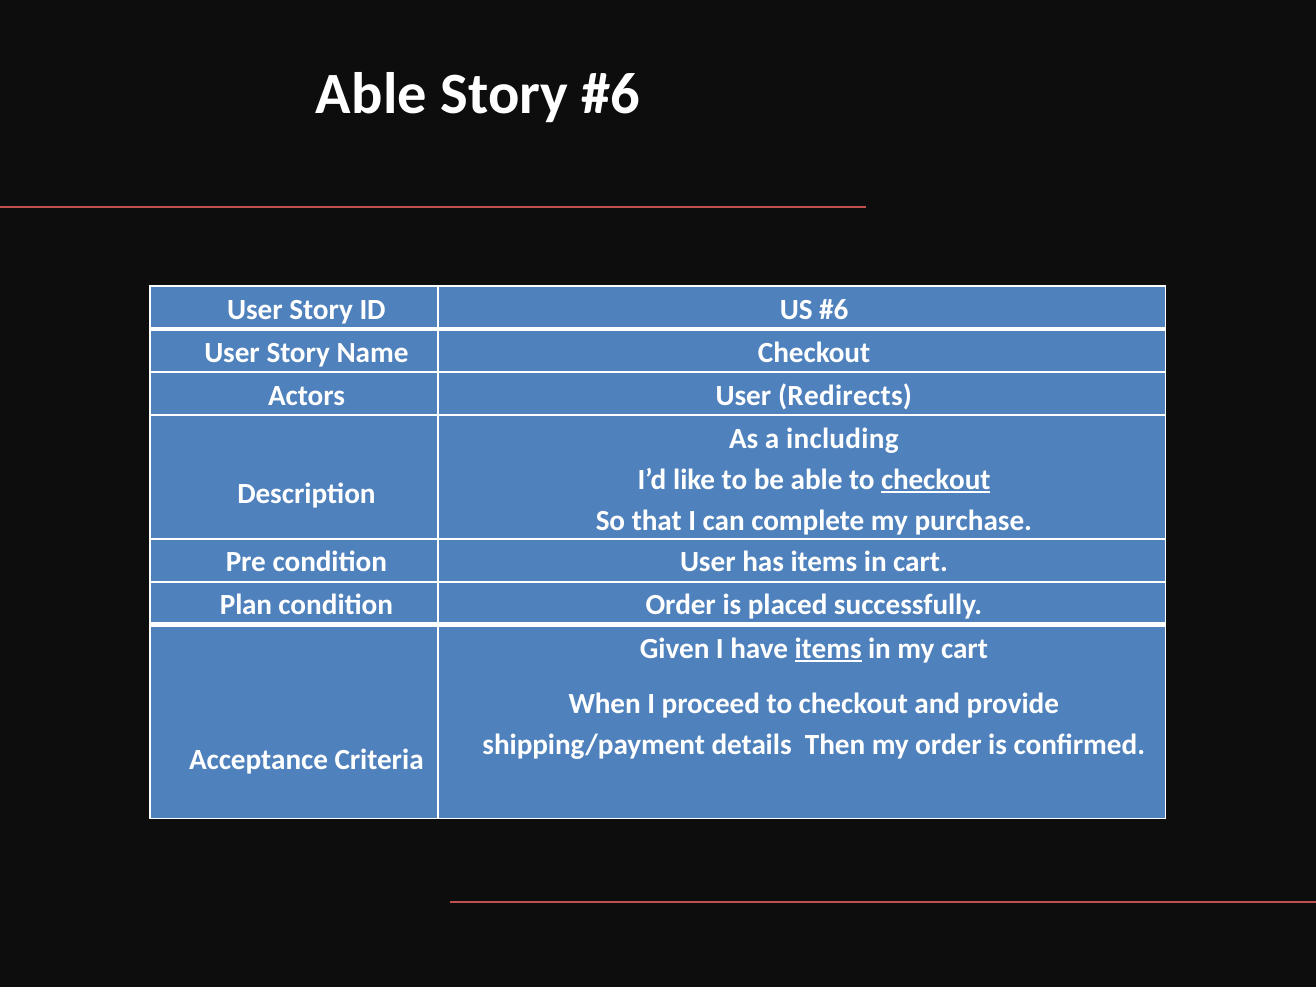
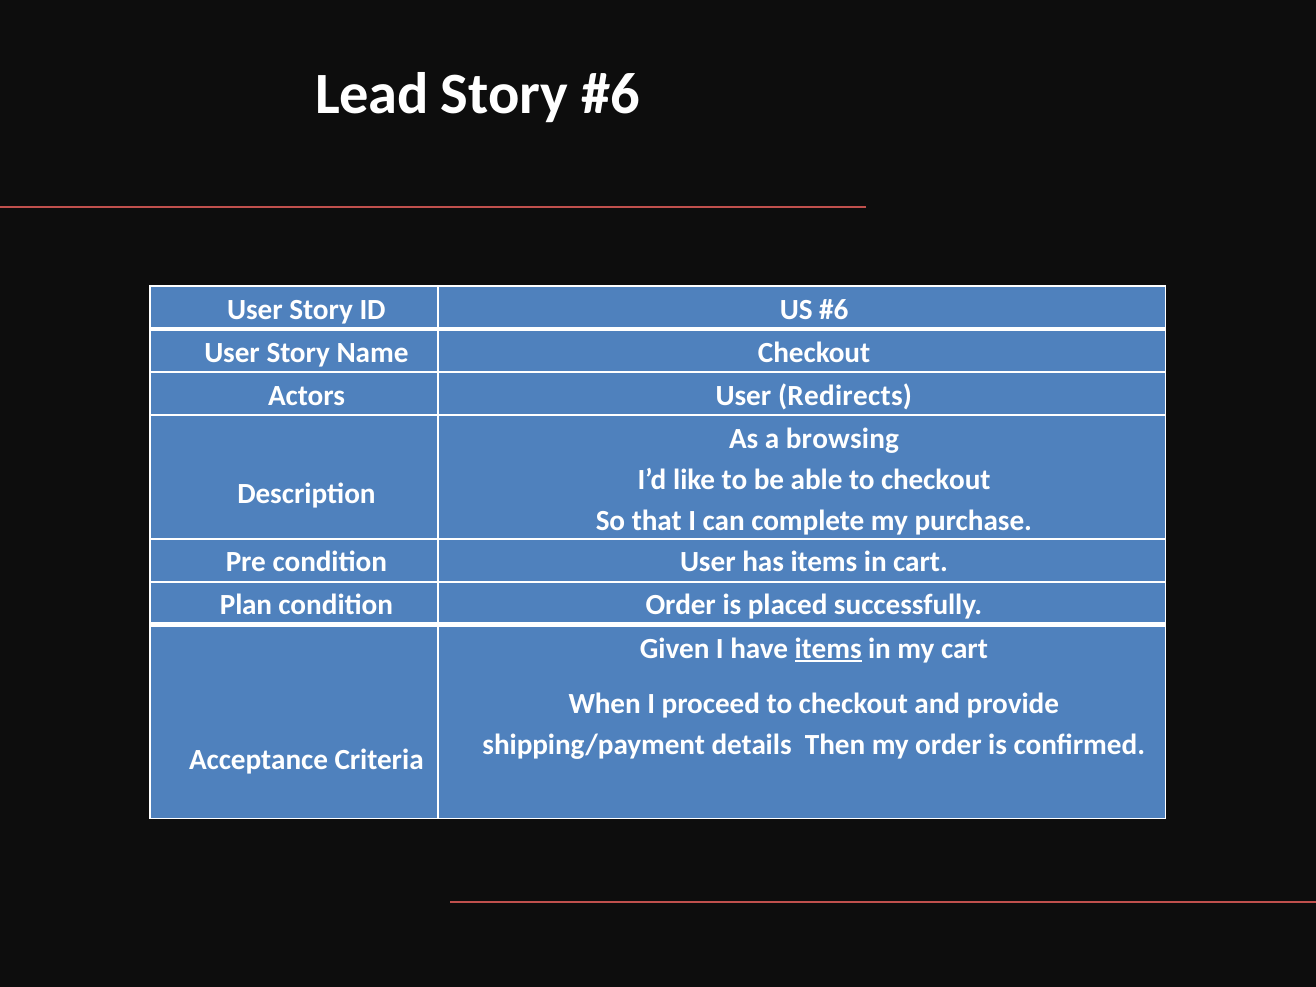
Able: Able -> Lead (372, 95)
including: including -> browsing (842, 439)
checkout underline: present -> none (936, 480)
